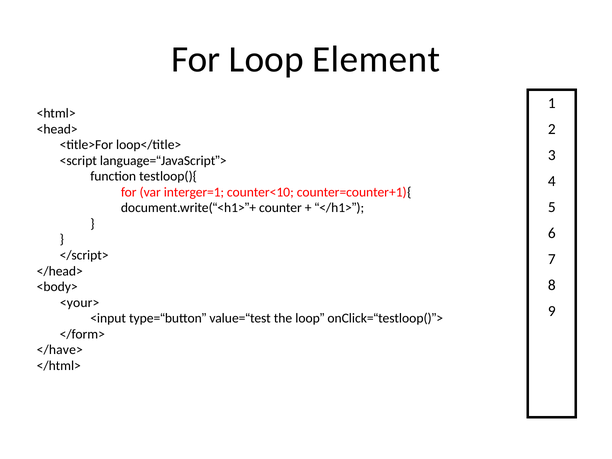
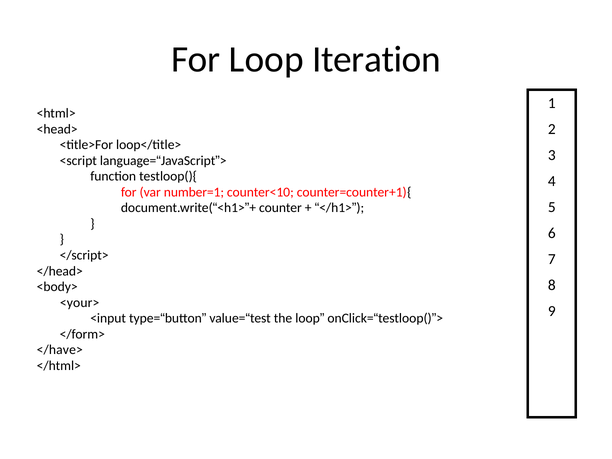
Element: Element -> Iteration (376, 59)
interger=1: interger=1 -> number=1 (194, 192)
